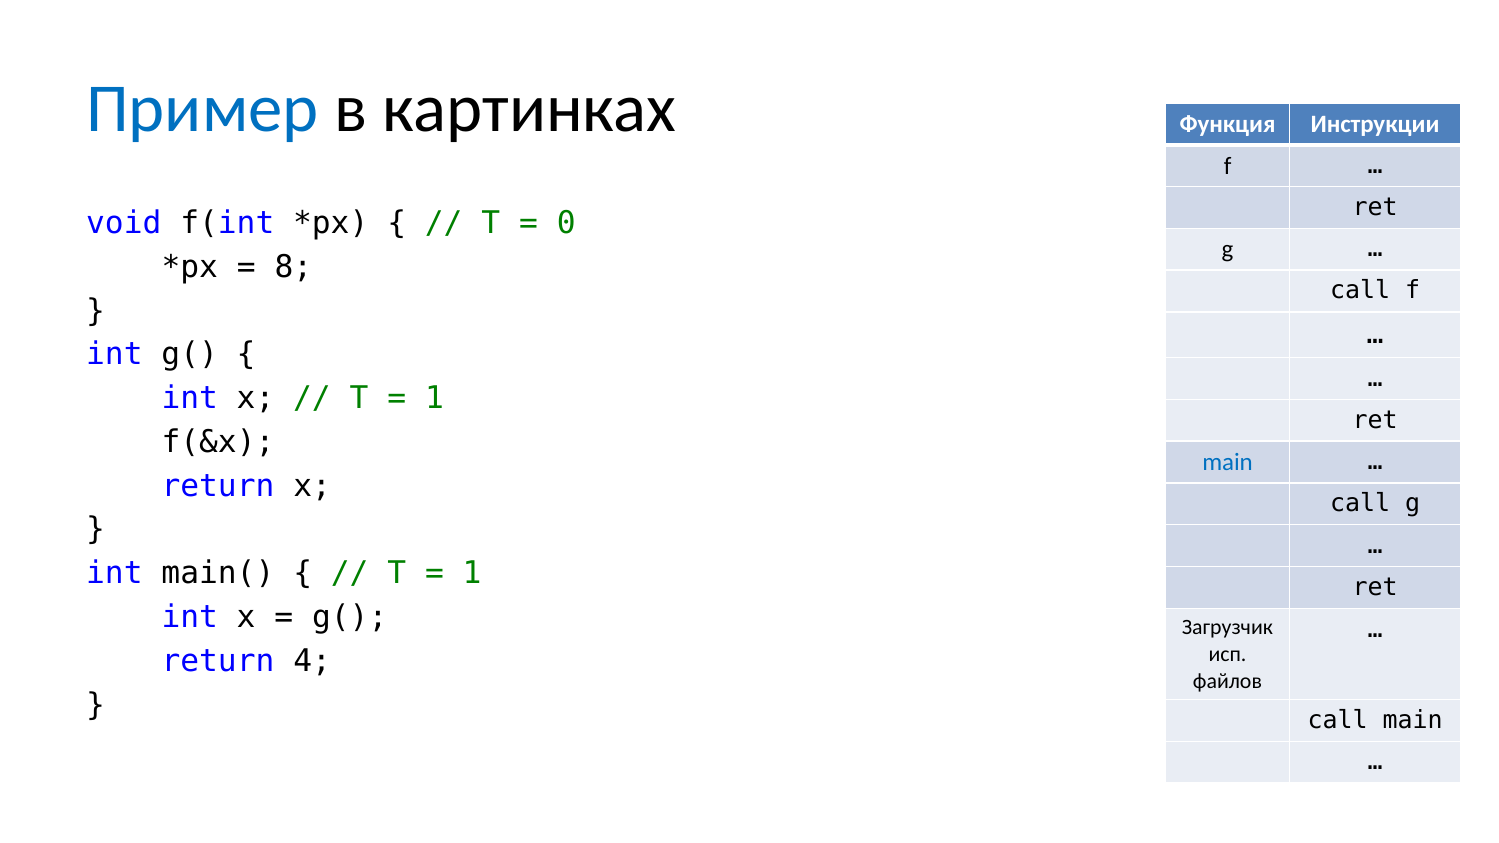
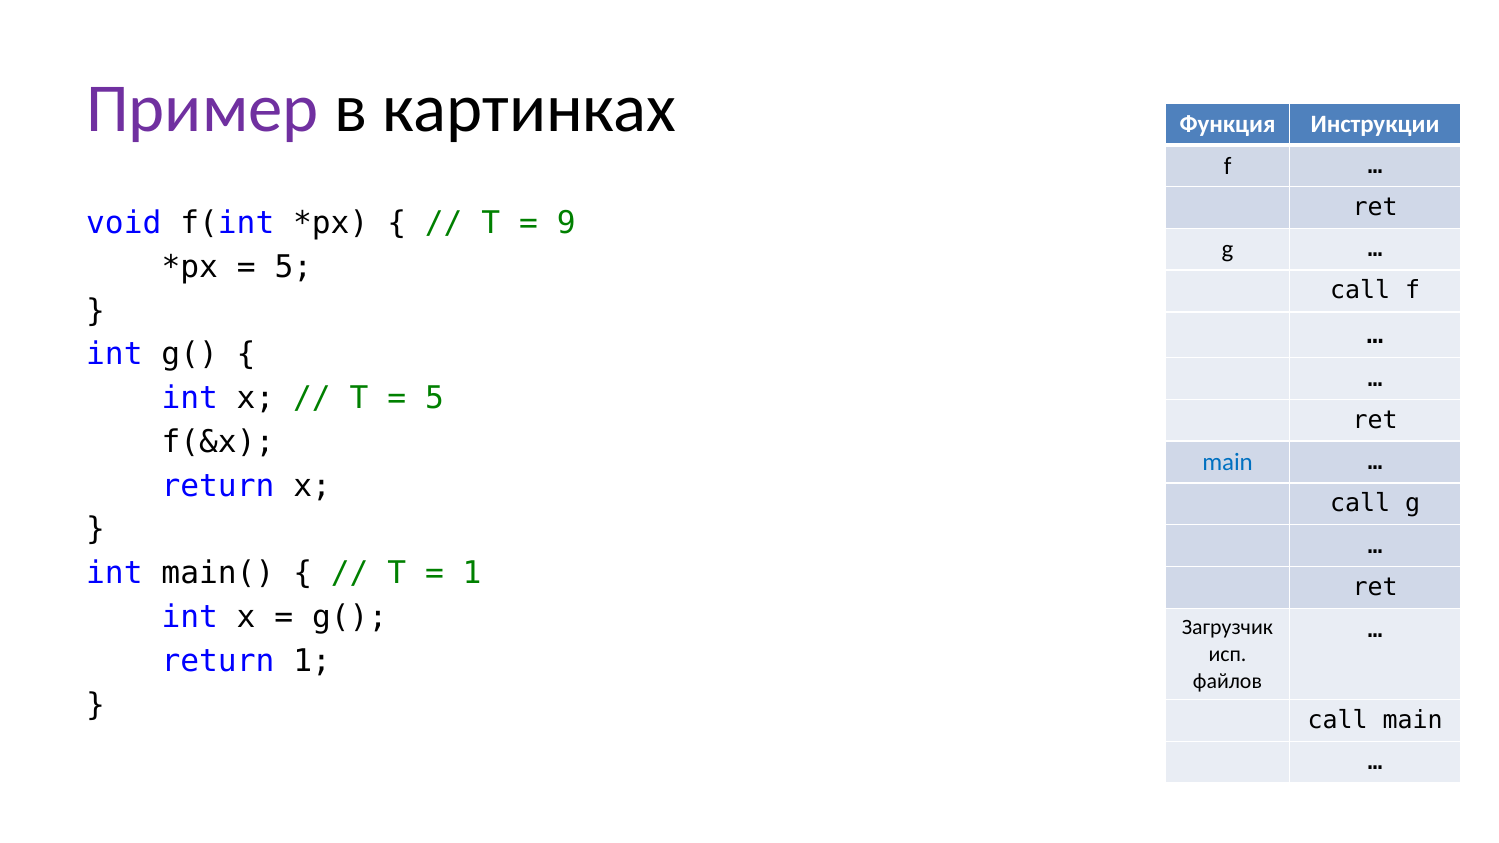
Пример colour: blue -> purple (202, 109)
0: 0 -> 9 (566, 223)
8: 8 -> 5 (293, 267)
1: 1 -> 5 (434, 398)
return 4: 4 -> 1 (312, 661)
